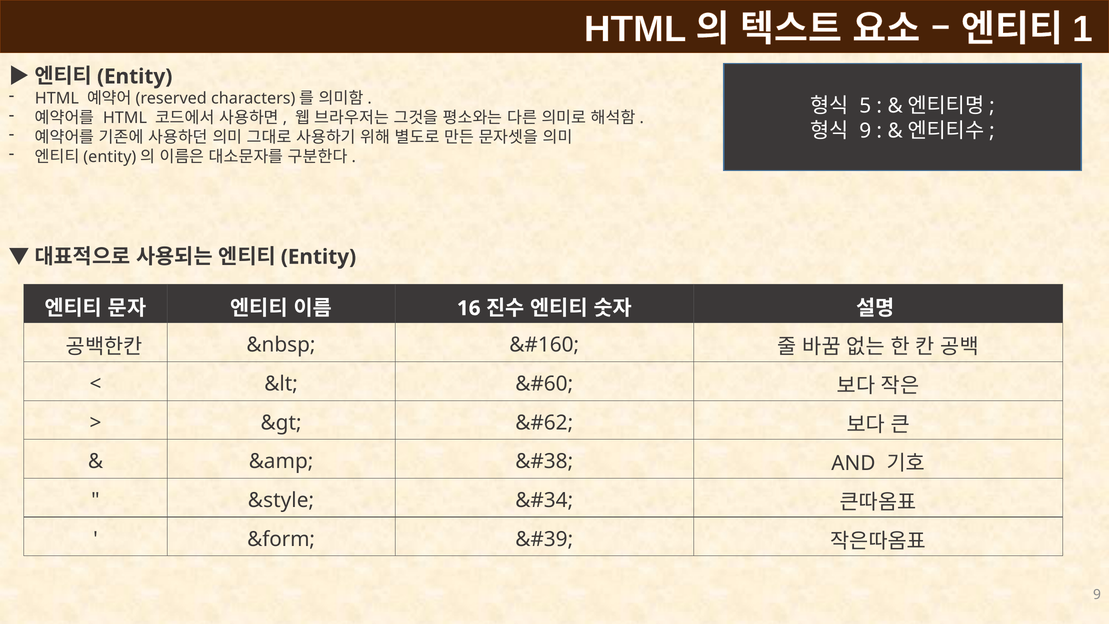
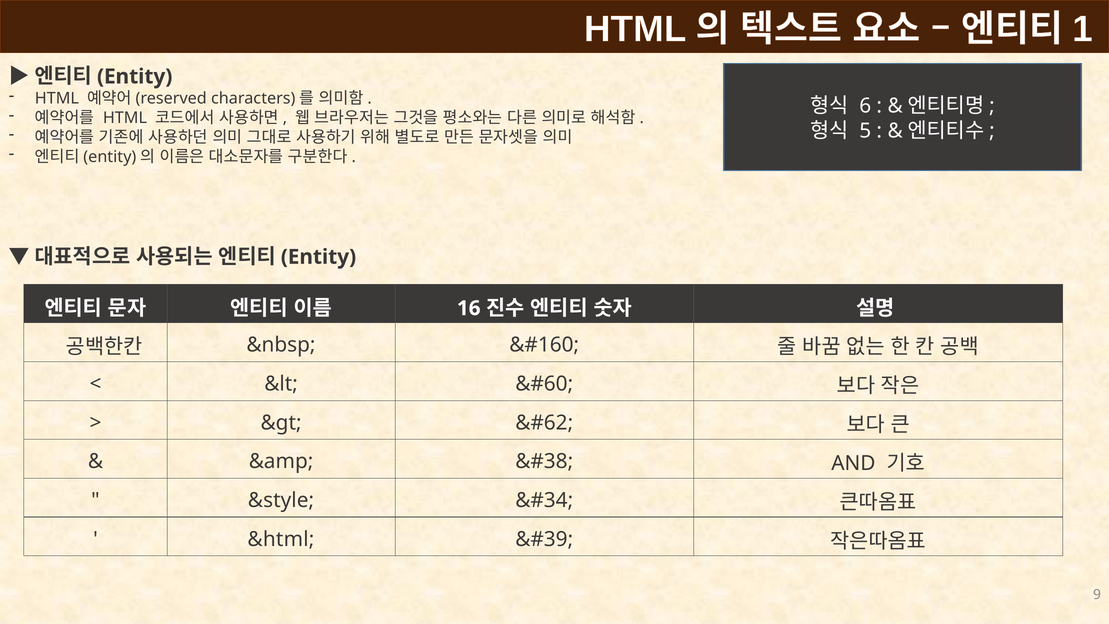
5: 5 -> 6 (865, 106)
9: 9 -> 5 (865, 131)
&form: &form -> &html (281, 539)
